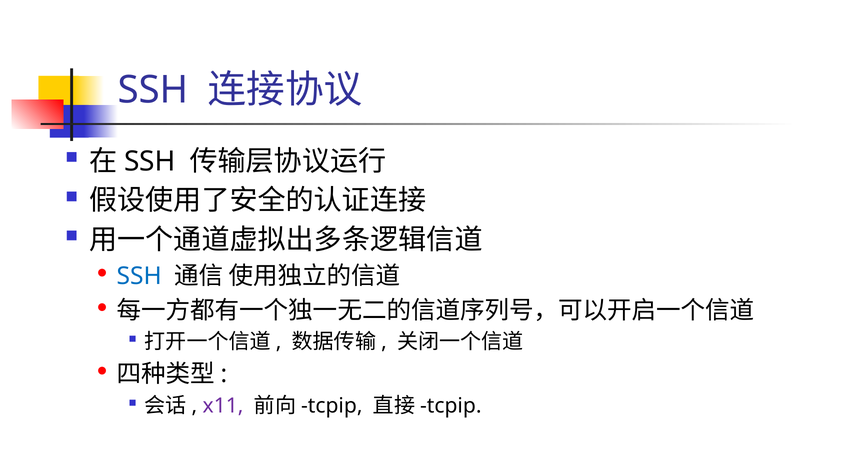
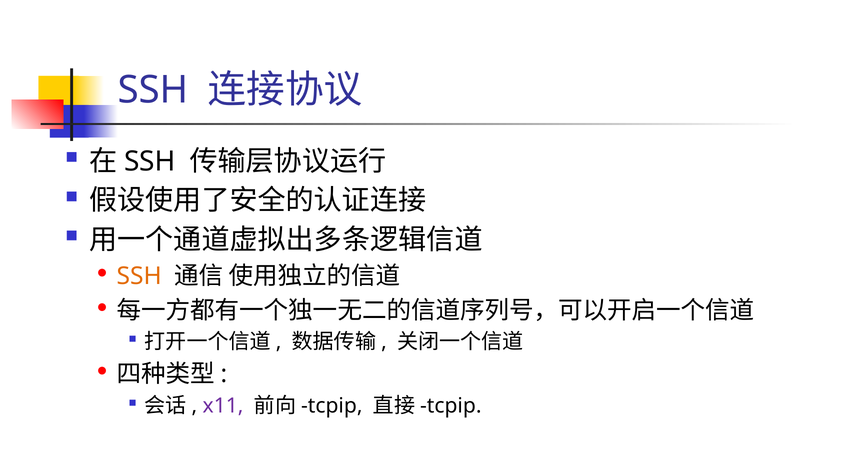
SSH colour: blue -> orange (139, 277)
